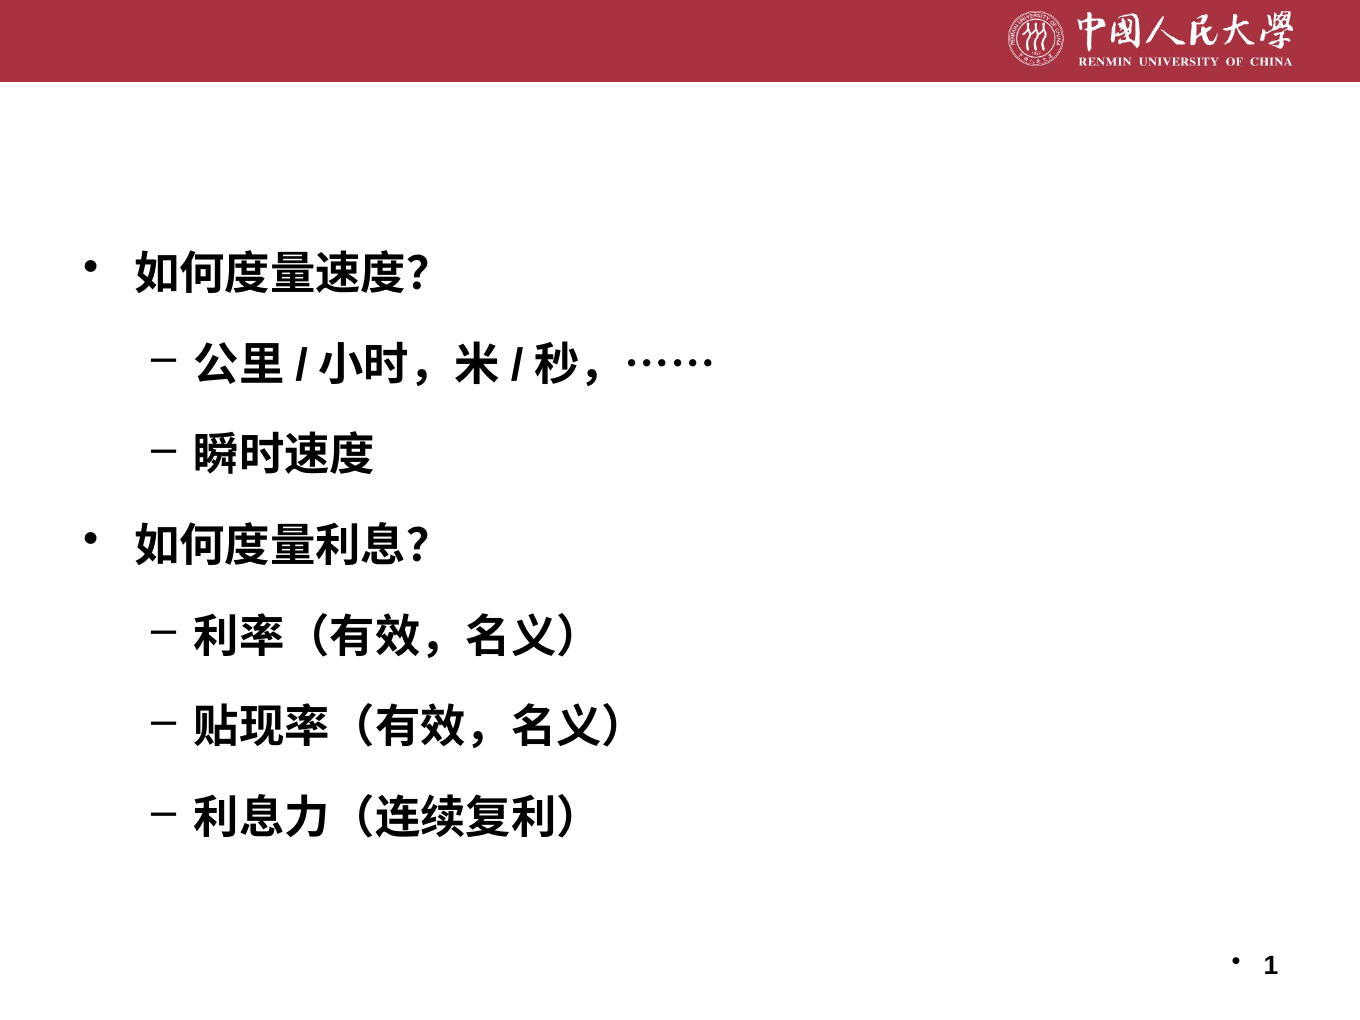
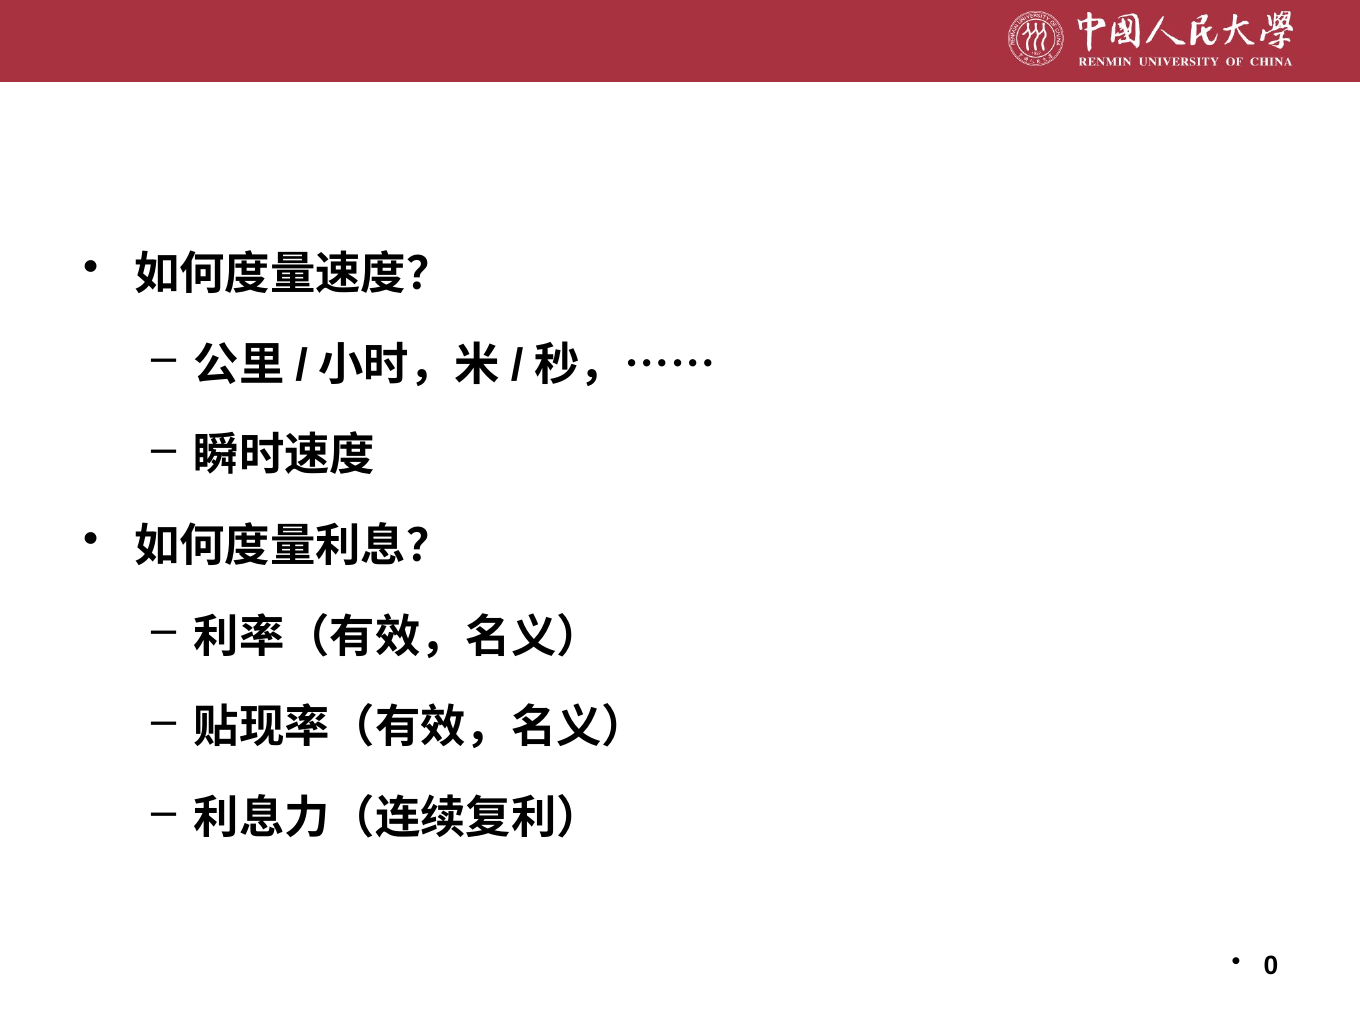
1: 1 -> 0 (1271, 966)
